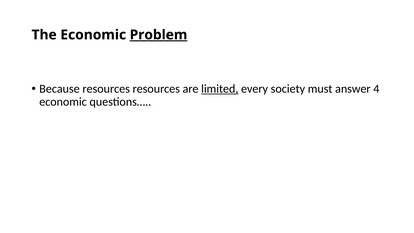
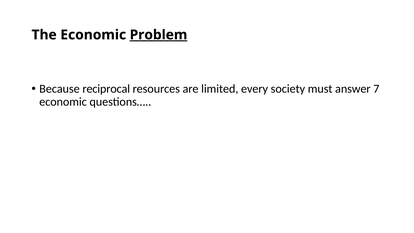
Because resources: resources -> reciprocal (106, 89)
limited underline: present -> none (220, 89)
4: 4 -> 7 (376, 89)
